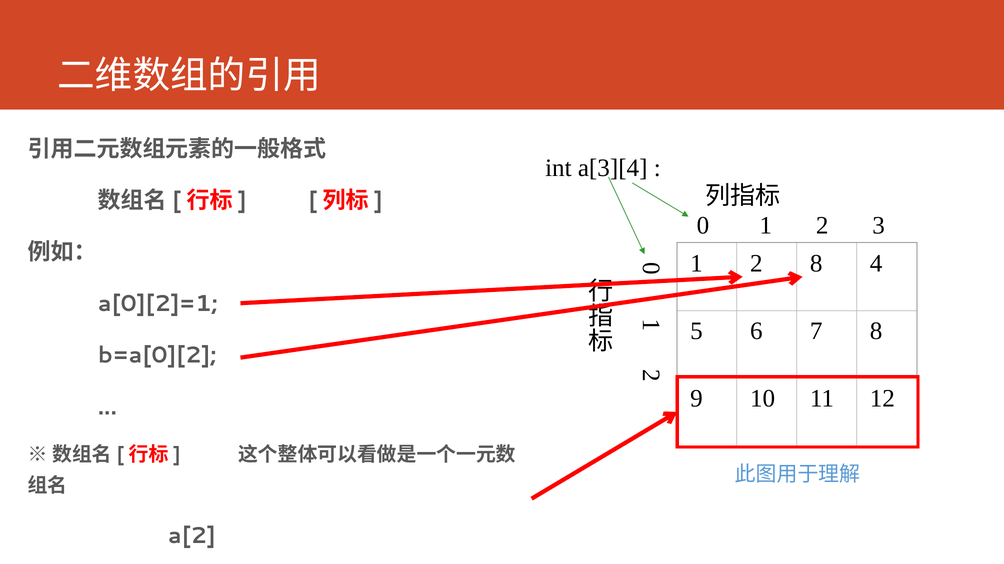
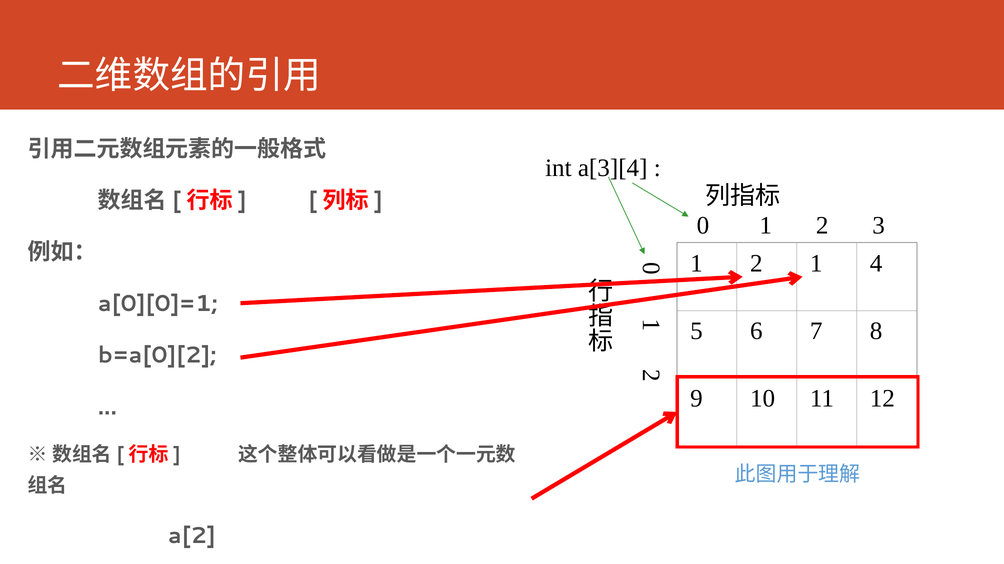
2 8: 8 -> 1 (816, 264)
a[0][2]=1: a[0][2]=1 -> a[0][0]=1 (158, 304)
